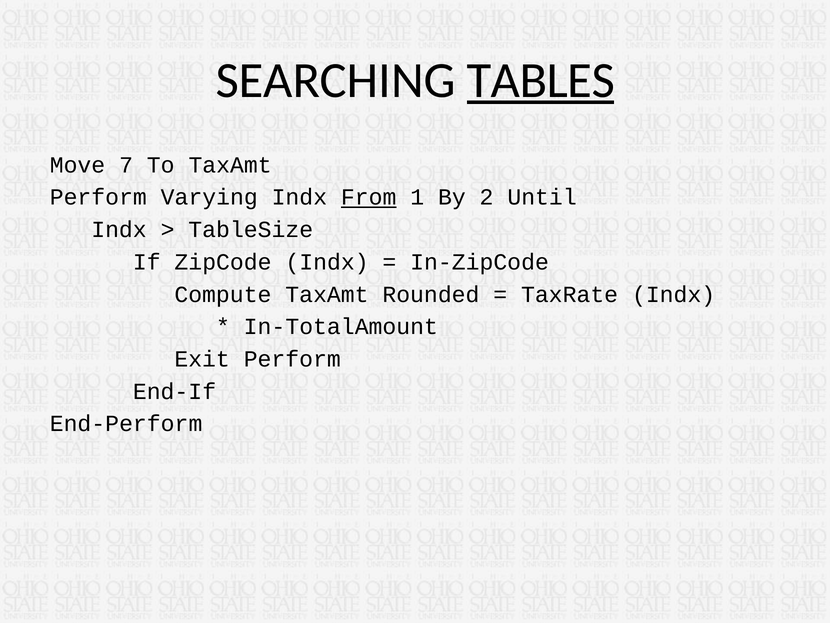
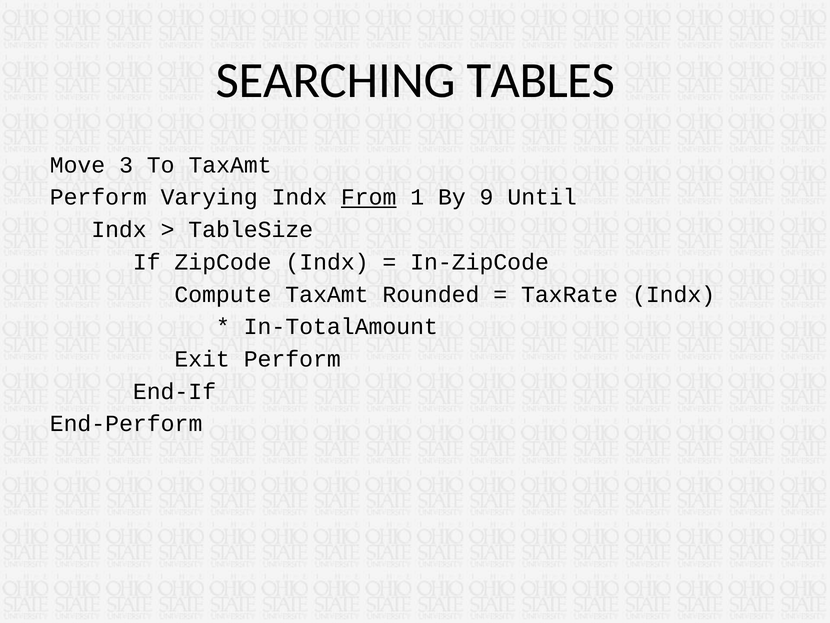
TABLES underline: present -> none (541, 80)
7: 7 -> 3 (126, 165)
2: 2 -> 9 (487, 197)
